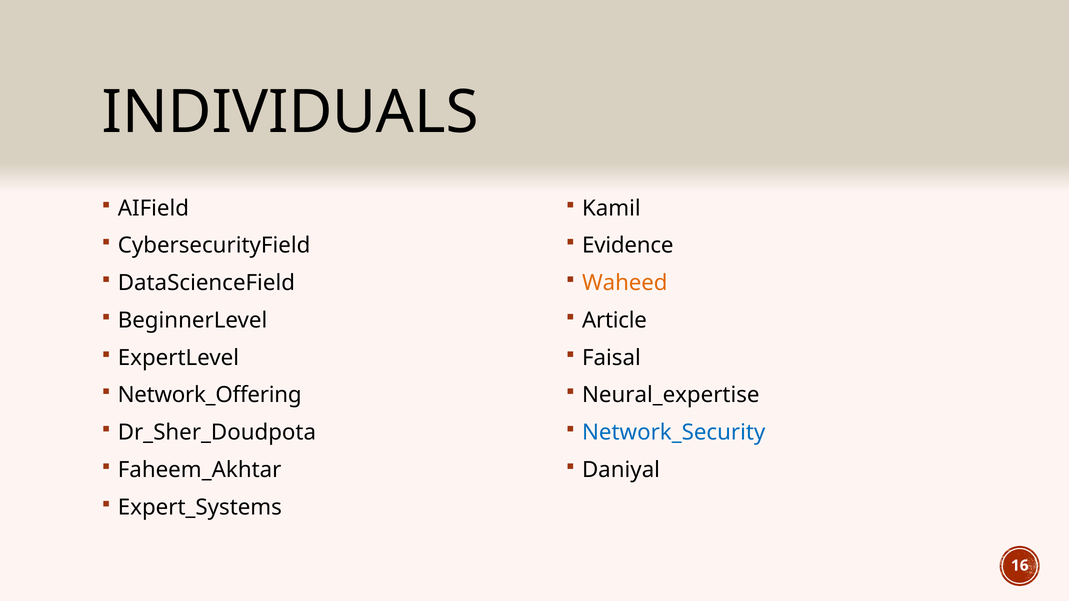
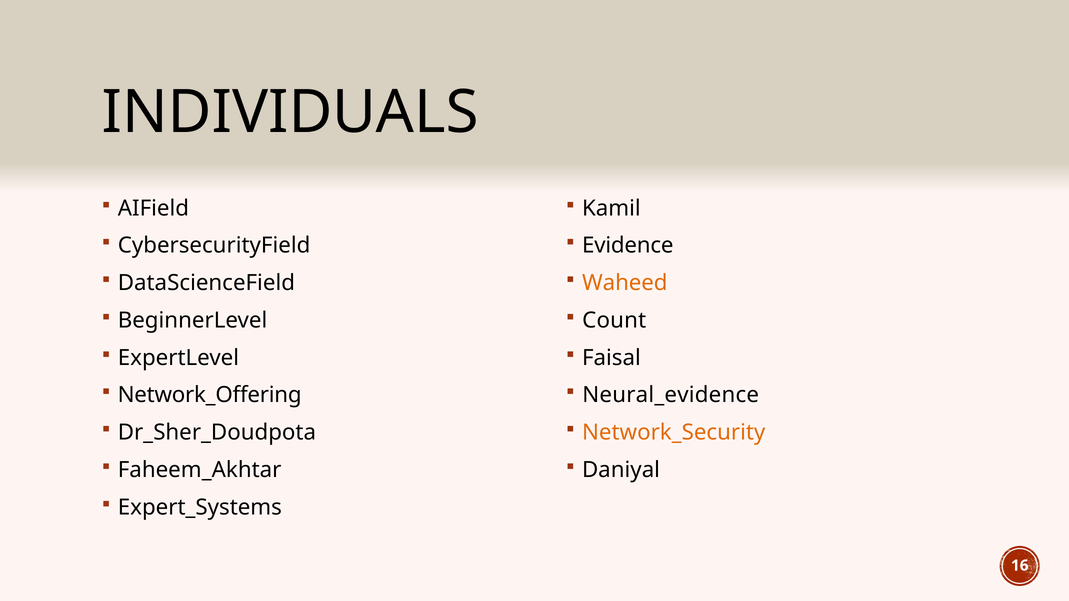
Article: Article -> Count (614, 321)
Neural_expertise: Neural_expertise -> Neural_evidence (671, 395)
Network_Security colour: blue -> orange (674, 433)
